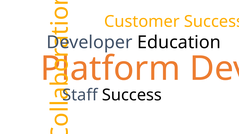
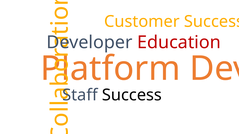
Education colour: black -> red (179, 42)
